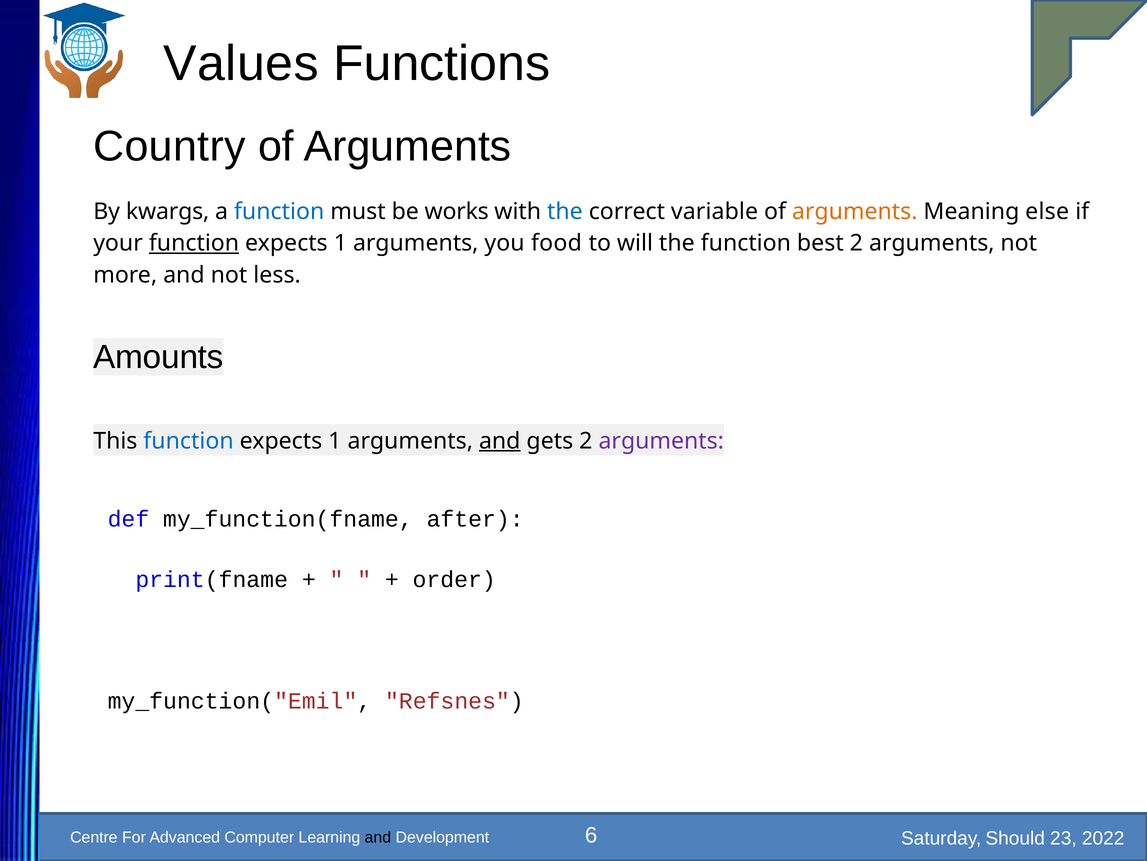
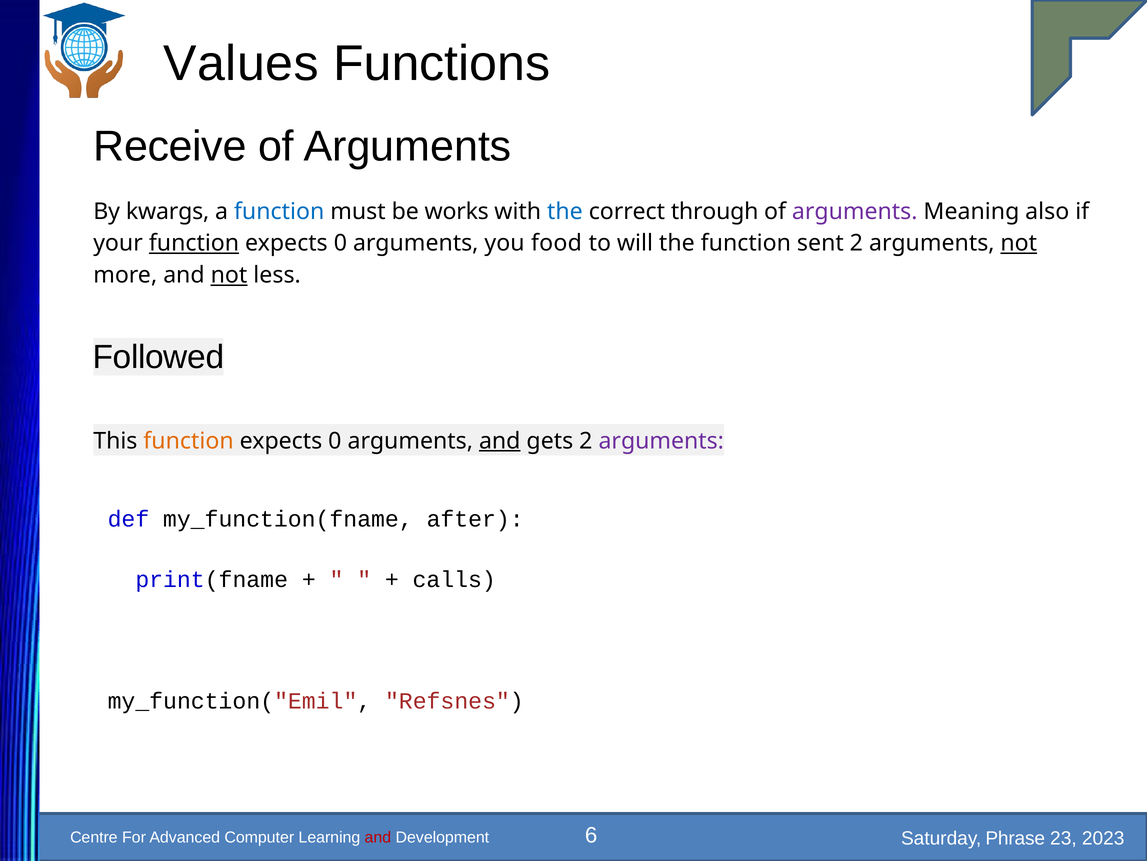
Country: Country -> Receive (170, 146)
variable: variable -> through (715, 211)
arguments colour: orange -> purple (855, 211)
else: else -> also (1047, 211)
1: 1 -> 0 (340, 243)
best: best -> sent (820, 243)
not underline: none -> present (1019, 243)
not underline: none -> present (229, 275)
Amounts: Amounts -> Followed (158, 357)
function colour: blue -> orange (189, 441)
1: 1 -> 0 (335, 441)
order: order -> calls (454, 579)
Should: Should -> Phrase (1015, 838)
2022: 2022 -> 2023 (1103, 838)
and colour: black -> red (378, 837)
